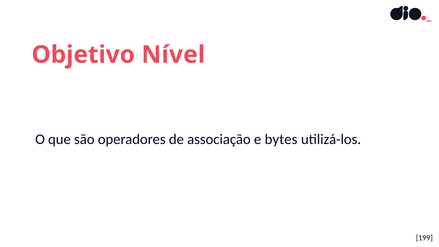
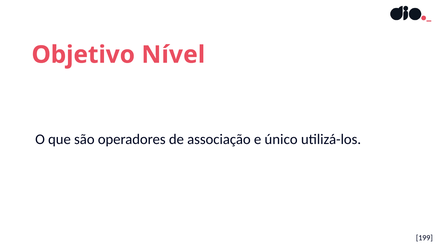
bytes: bytes -> único (281, 139)
